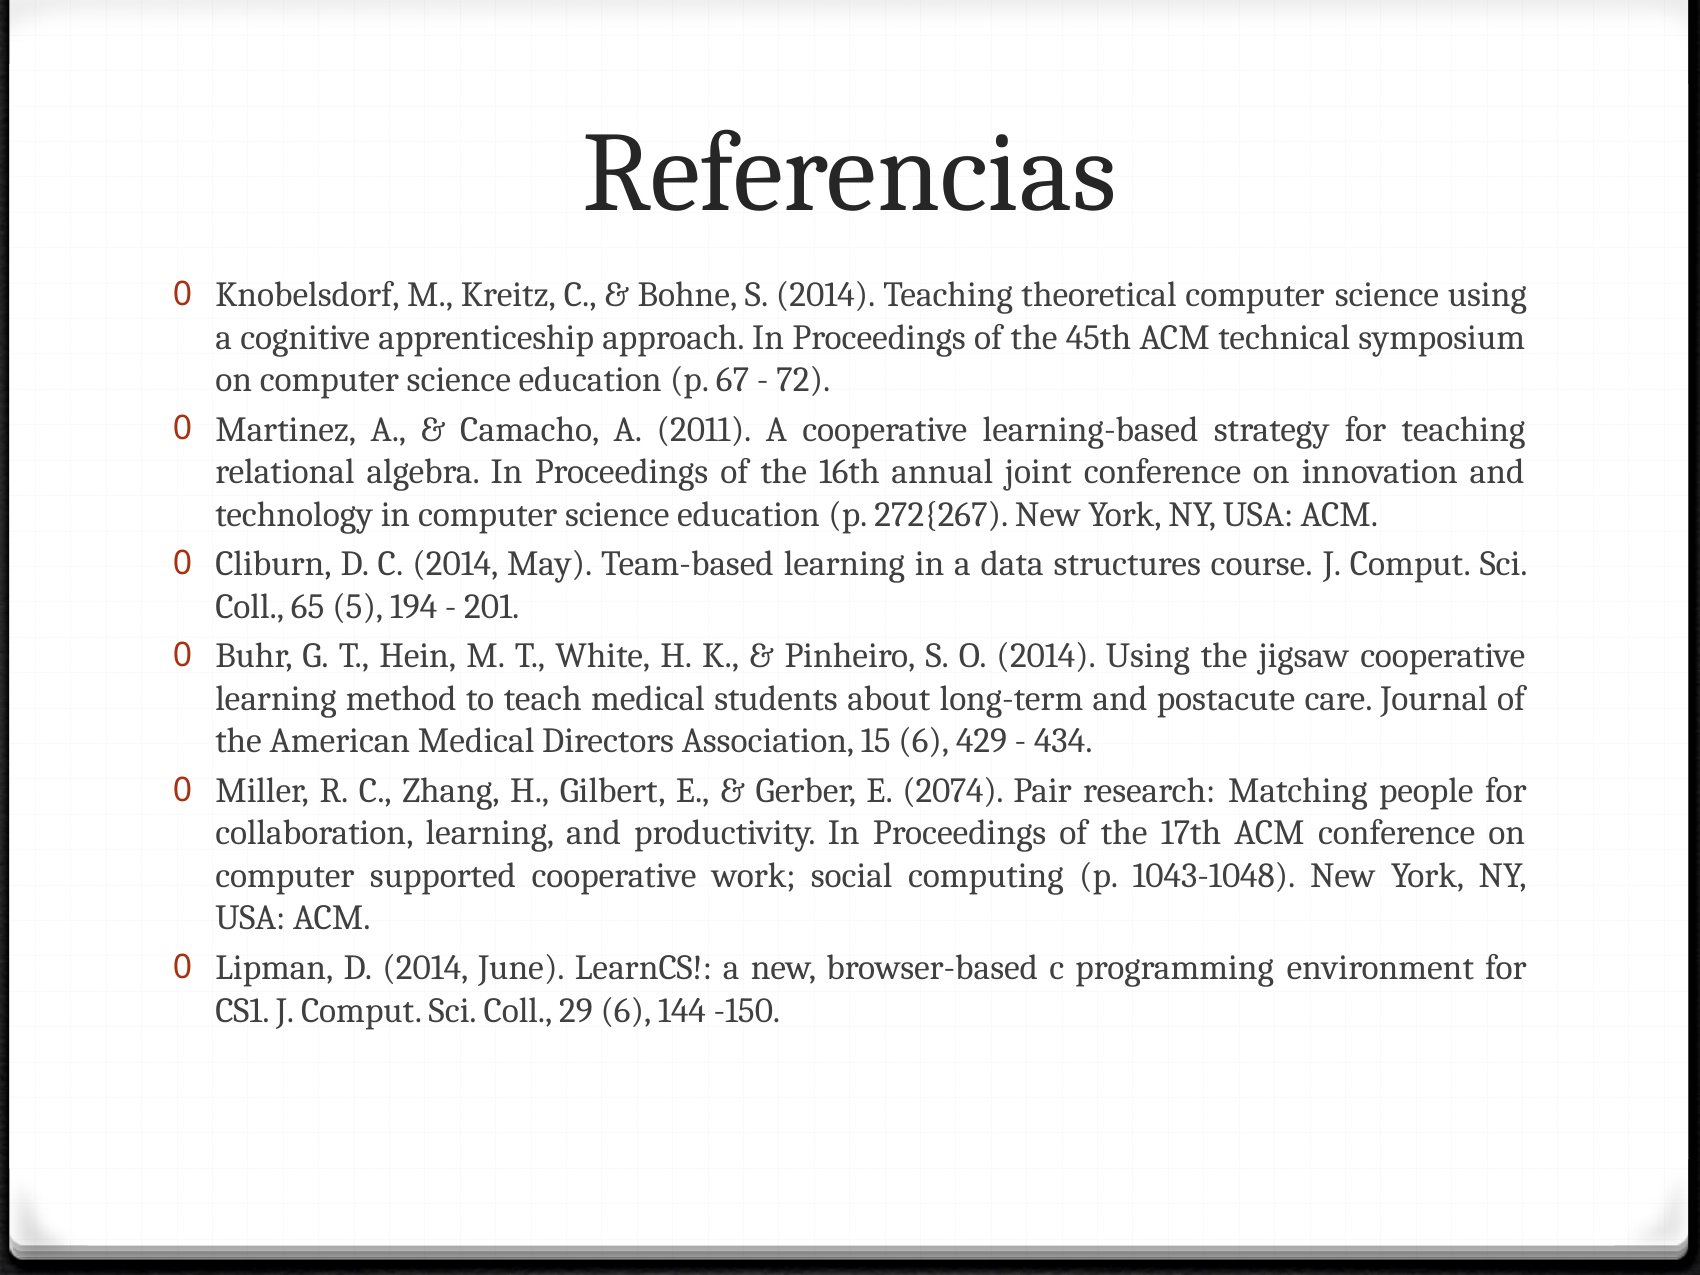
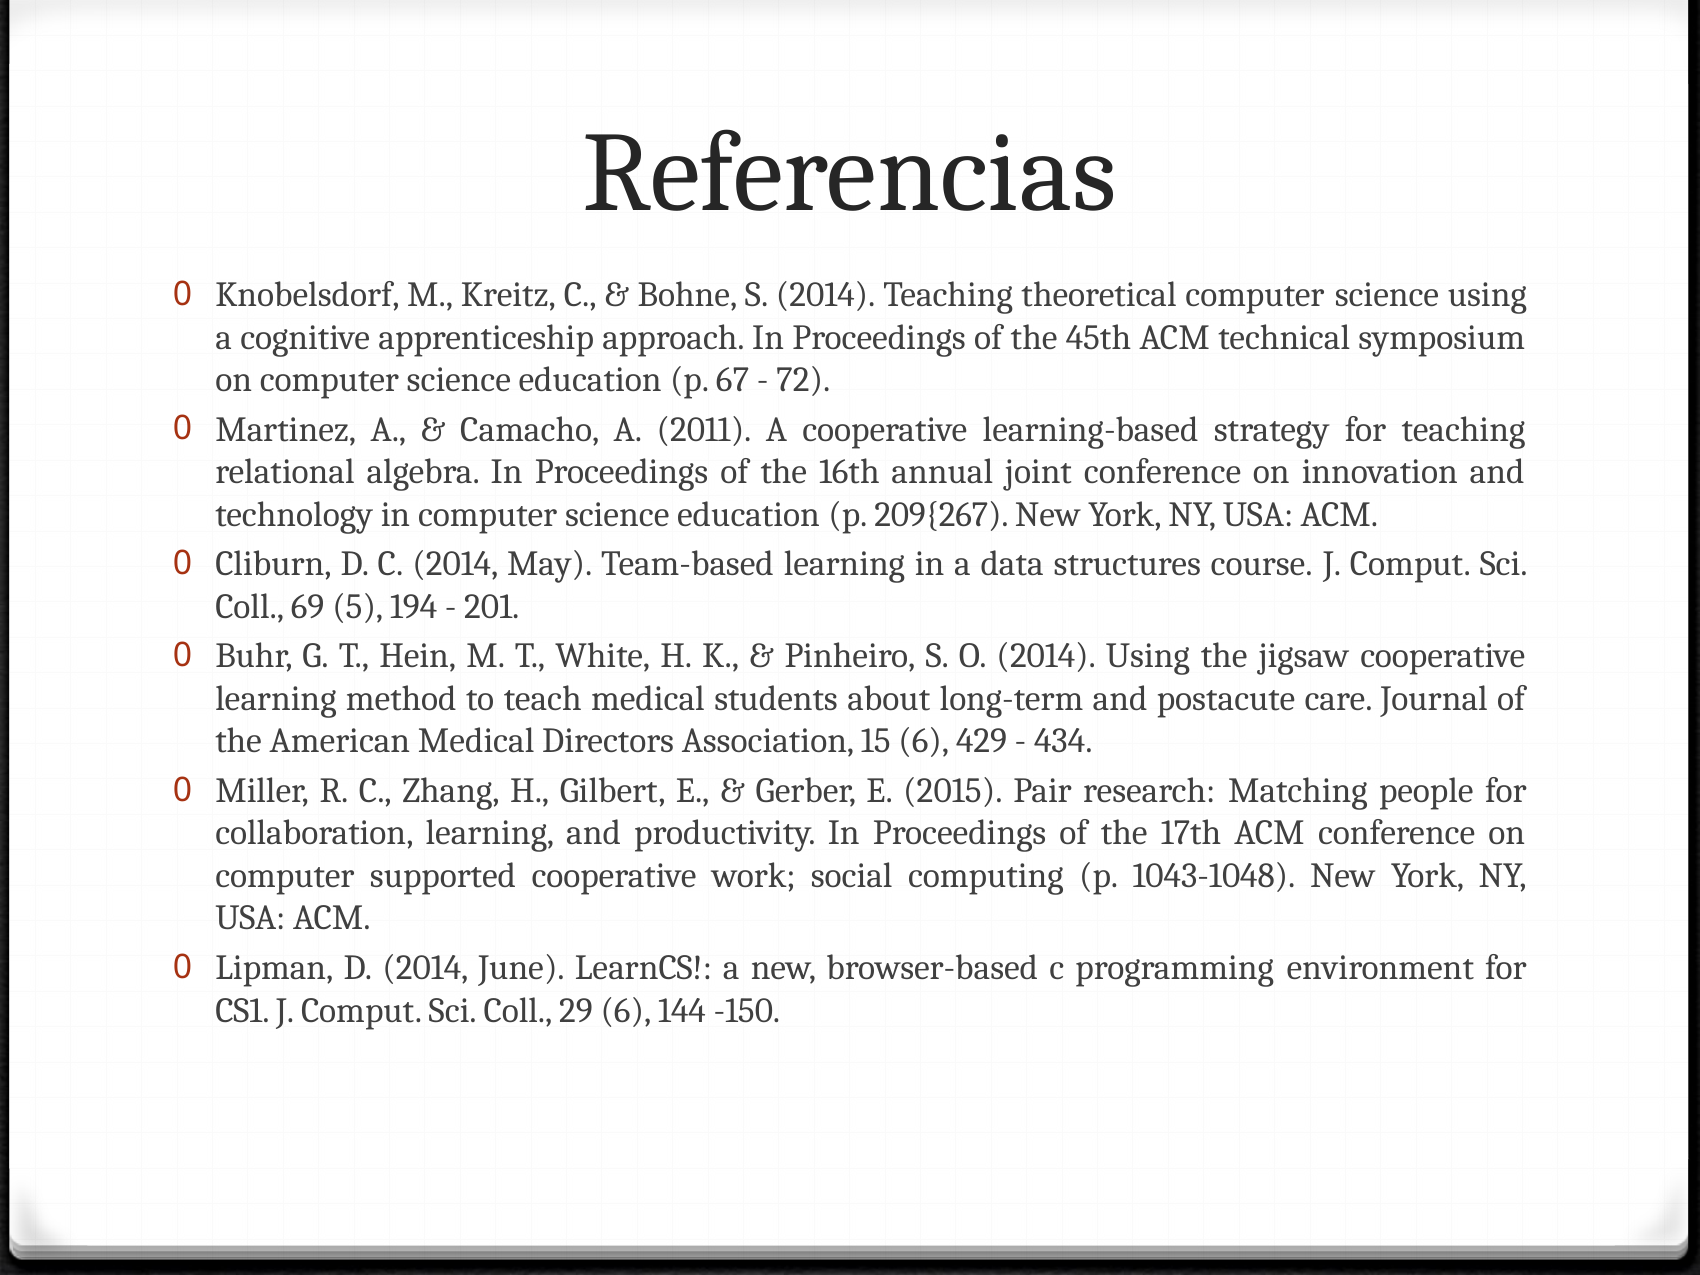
272{267: 272{267 -> 209{267 (941, 514)
65: 65 -> 69 (308, 607)
2074: 2074 -> 2015 (953, 791)
